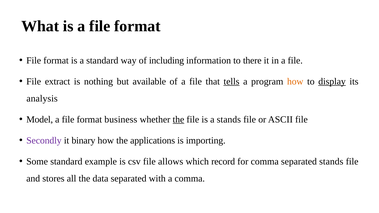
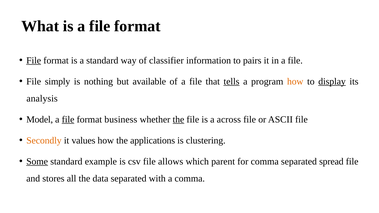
File underline: none -> present (34, 61)
including: including -> classifier (166, 61)
there: there -> pairs (252, 61)
extract: extract -> simply (58, 82)
file underline: none -> present (68, 120)
a stands: stands -> across (229, 120)
Secondly colour: purple -> orange (44, 141)
binary: binary -> values (83, 141)
importing: importing -> clustering (206, 141)
Some underline: none -> present (37, 162)
record: record -> parent (223, 162)
separated stands: stands -> spread (331, 162)
